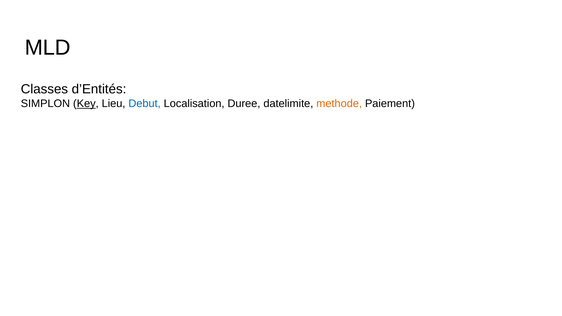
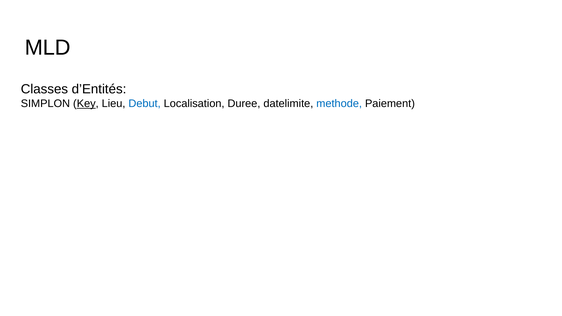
methode colour: orange -> blue (339, 104)
